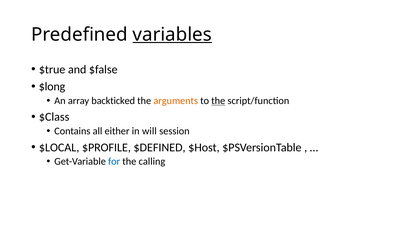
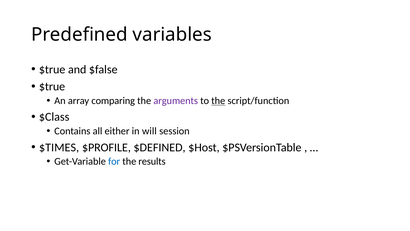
variables underline: present -> none (172, 34)
$long: $long -> $true (52, 86)
backticked: backticked -> comparing (113, 101)
arguments colour: orange -> purple (176, 101)
$LOCAL: $LOCAL -> $TIMES (59, 147)
calling: calling -> results (152, 161)
